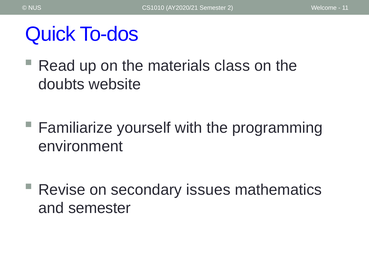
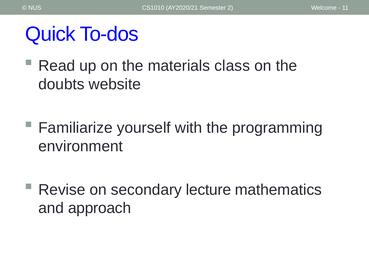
issues: issues -> lecture (208, 190)
and semester: semester -> approach (100, 208)
